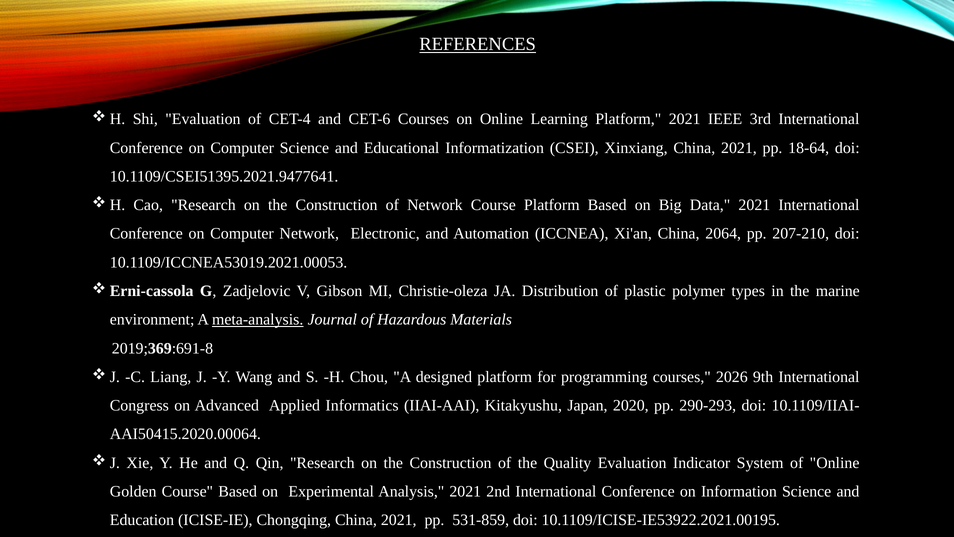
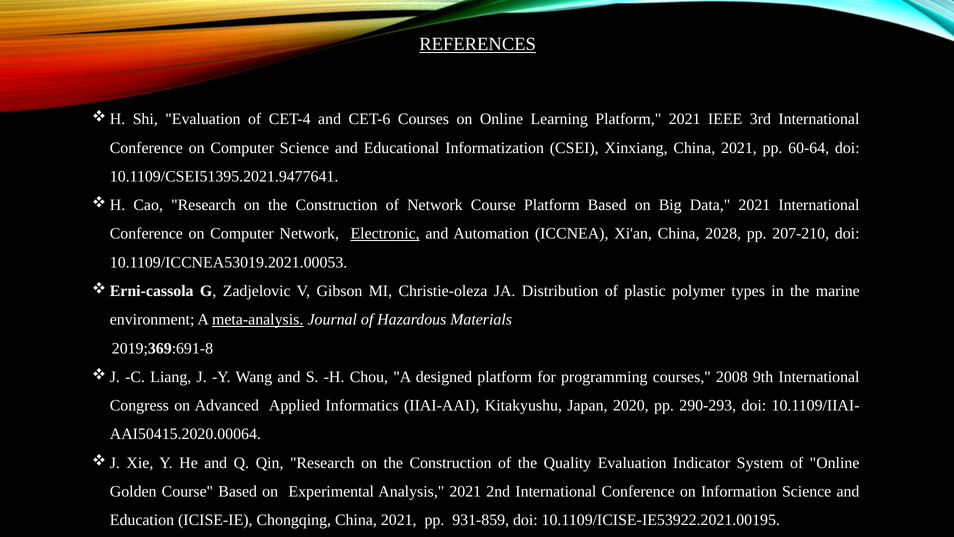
18-64: 18-64 -> 60-64 (809, 148)
Electronic underline: none -> present (385, 234)
2064: 2064 -> 2028 (723, 234)
2026: 2026 -> 2008 (732, 377)
531-859: 531-859 -> 931-859 (481, 520)
